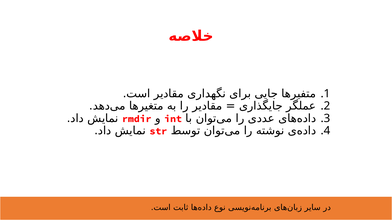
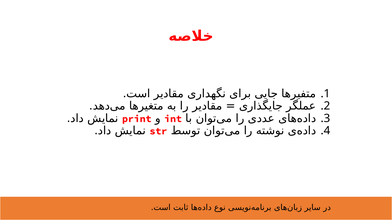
rmdir: rmdir -> print (137, 119)
